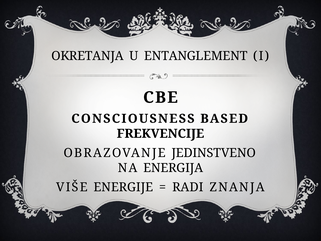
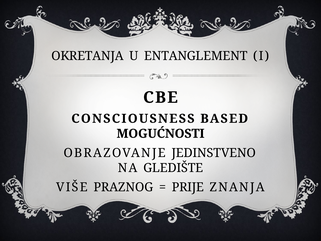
FREKVENCIJE: FREKVENCIJE -> MOGUĆNOSTI (161, 134)
ENERGIJA: ENERGIJA -> GLEDIŠTE (173, 168)
ENERGIJE: ENERGIJE -> PRAZNOG (123, 187)
RADI: RADI -> PRIJE (188, 187)
